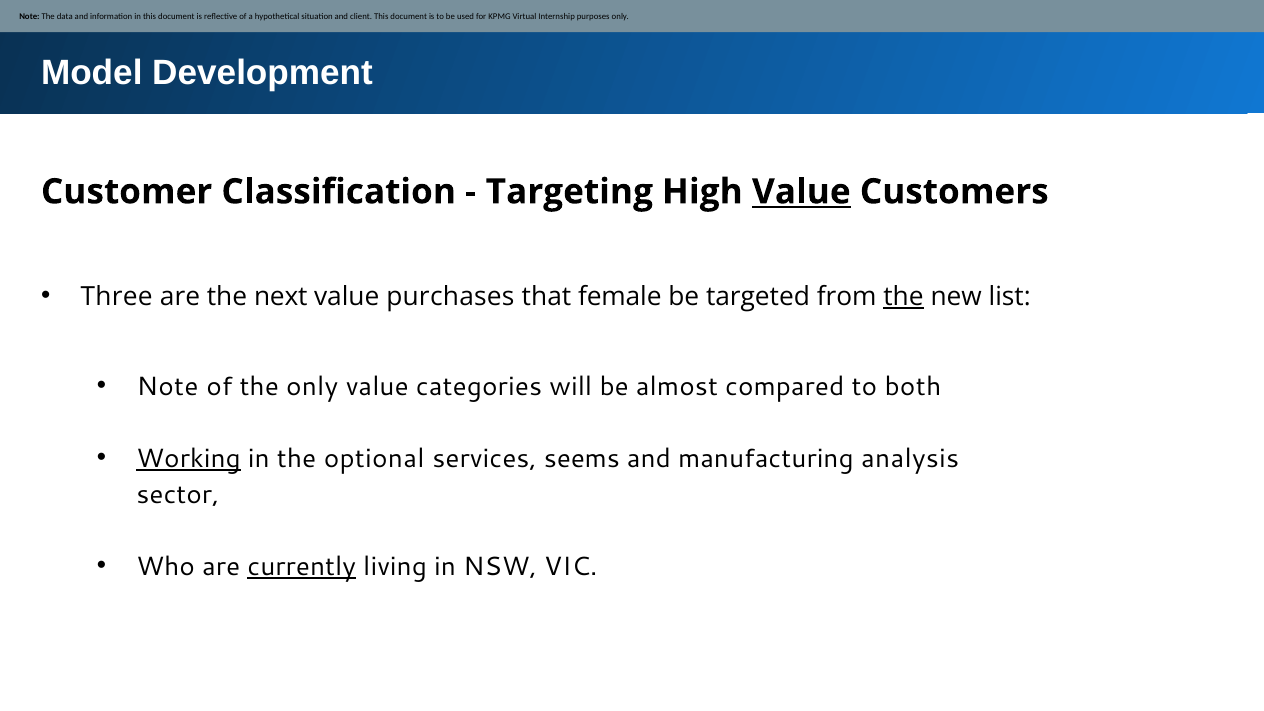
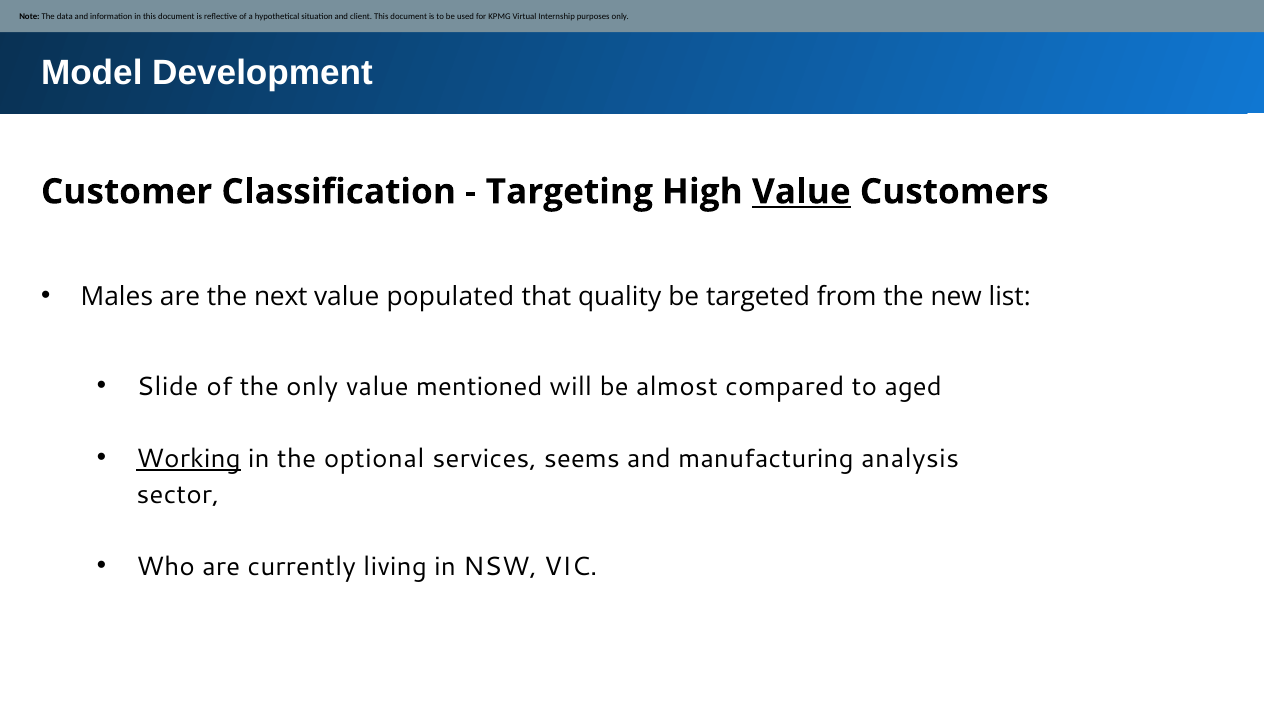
Three: Three -> Males (117, 297)
purchases: purchases -> populated (450, 297)
female: female -> quality (620, 297)
the underline: present -> none (903, 297)
Note: Note -> Slide (168, 387)
categories: categories -> mentioned (479, 387)
both: both -> aged (913, 387)
currently underline: present -> none (302, 567)
